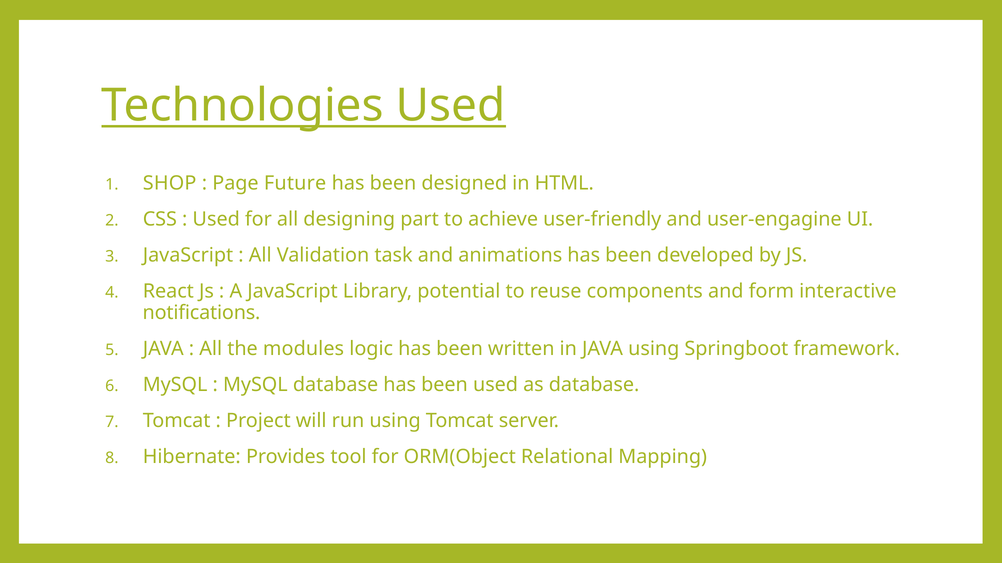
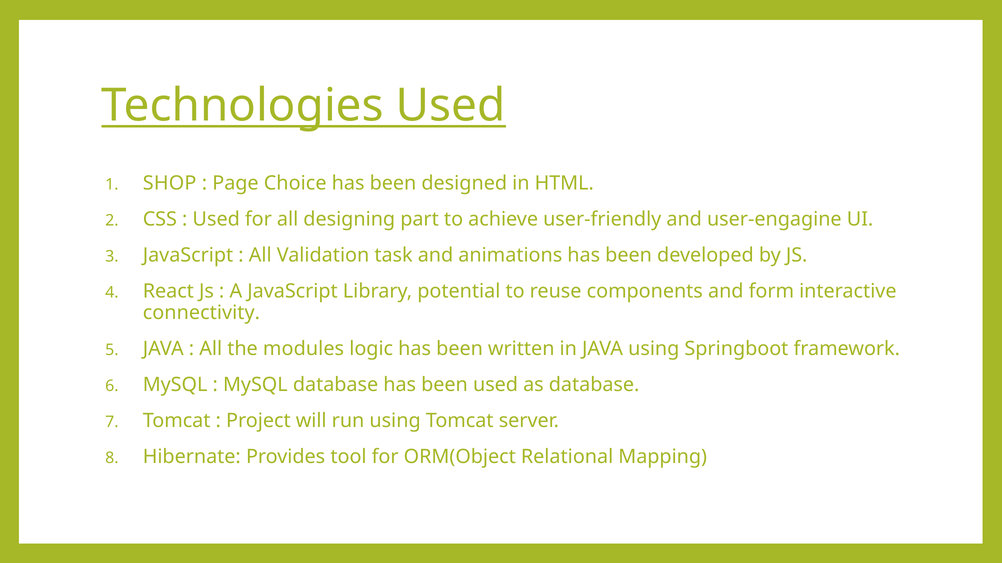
Future: Future -> Choice (295, 183)
notifications: notifications -> connectivity (201, 313)
